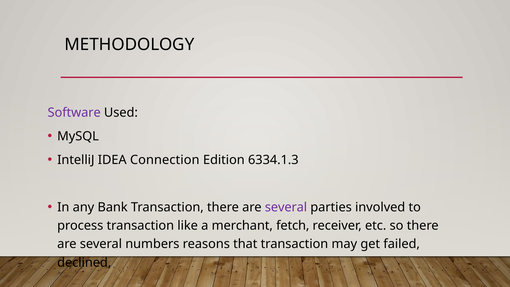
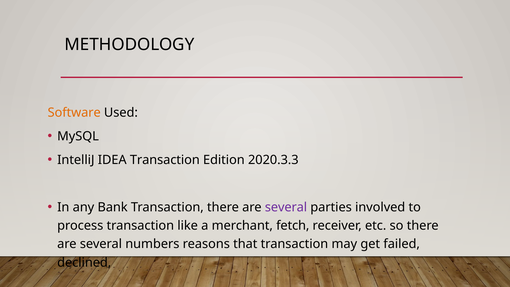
Software colour: purple -> orange (74, 113)
IDEA Connection: Connection -> Transaction (165, 160)
6334.1.3: 6334.1.3 -> 2020.3.3 (273, 160)
